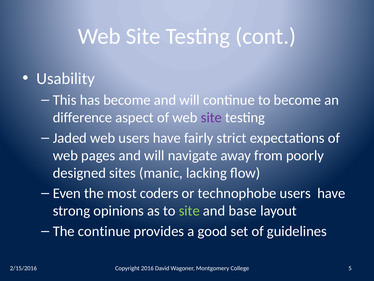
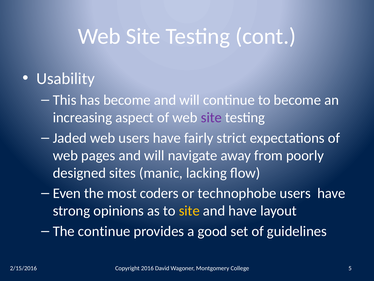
difference: difference -> increasing (82, 117)
site colour: light green -> yellow (189, 211)
and base: base -> have (243, 211)
